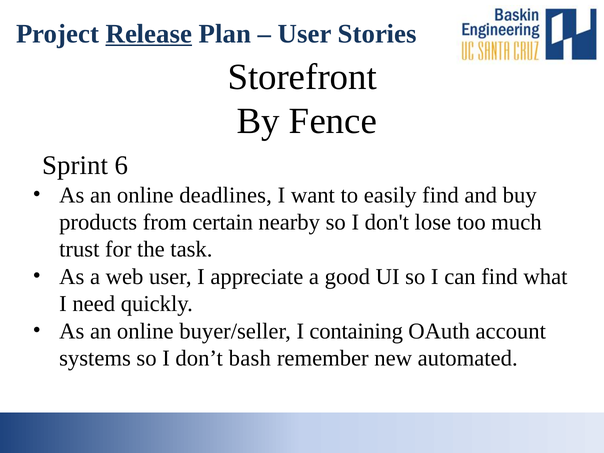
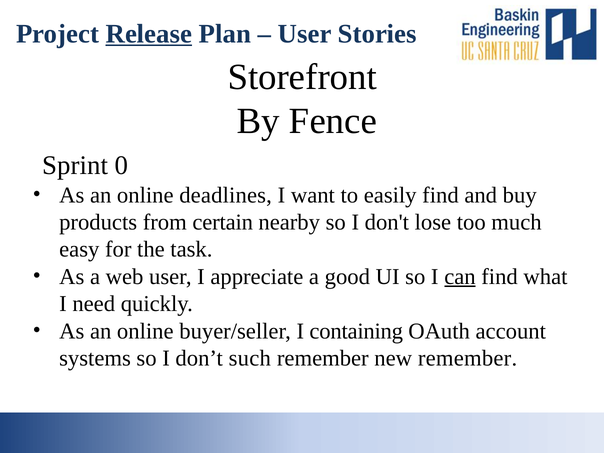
6: 6 -> 0 (121, 166)
trust: trust -> easy (79, 249)
can underline: none -> present (460, 277)
bash: bash -> such (250, 358)
new automated: automated -> remember (468, 358)
